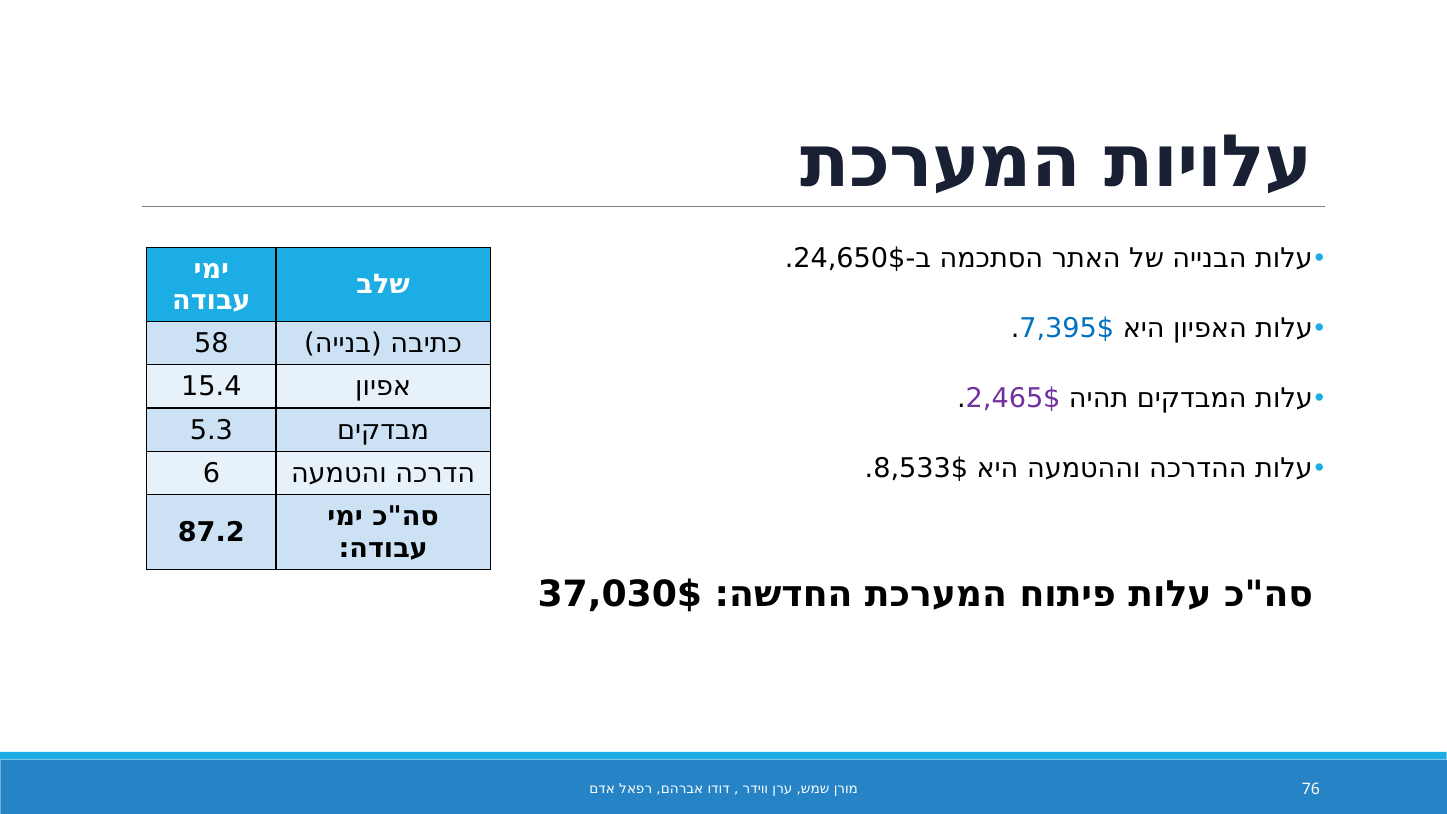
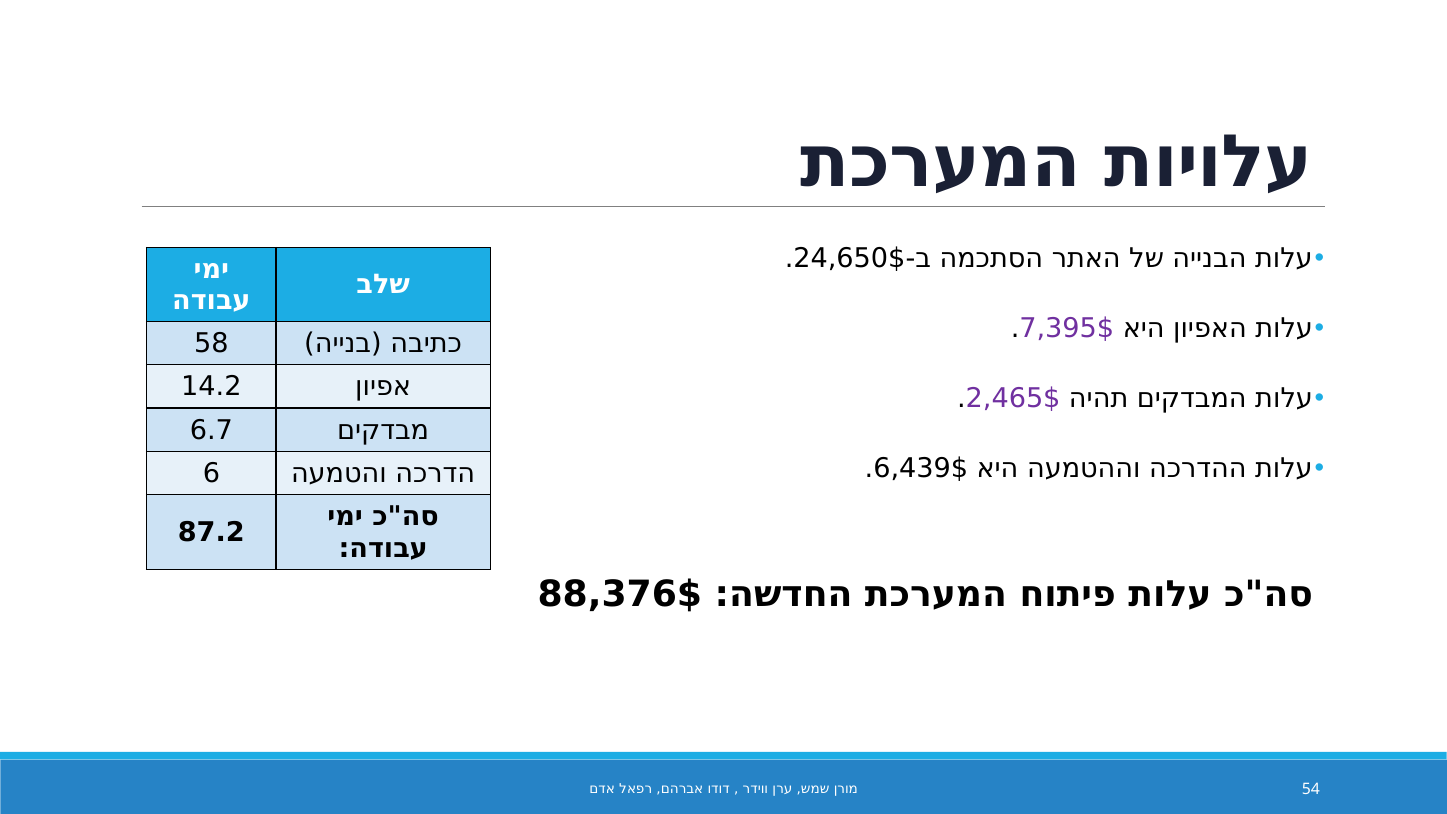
7,395$ colour: blue -> purple (1067, 329)
15.4: 15.4 -> 14.2 (211, 387)
5.3: 5.3 -> 6.7 (211, 430)
8,533$: 8,533$ -> 6,439$ (921, 469)
37,030$: 37,030$ -> 88,376$ (620, 594)
76: 76 -> 54 (1311, 789)
